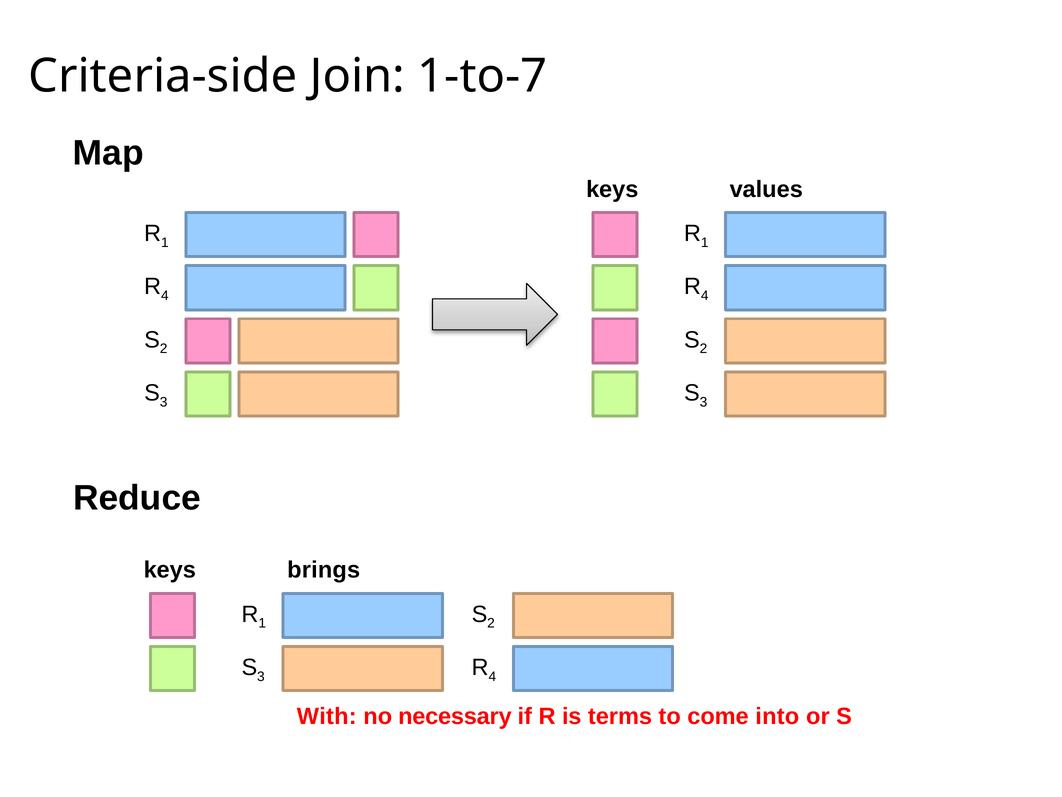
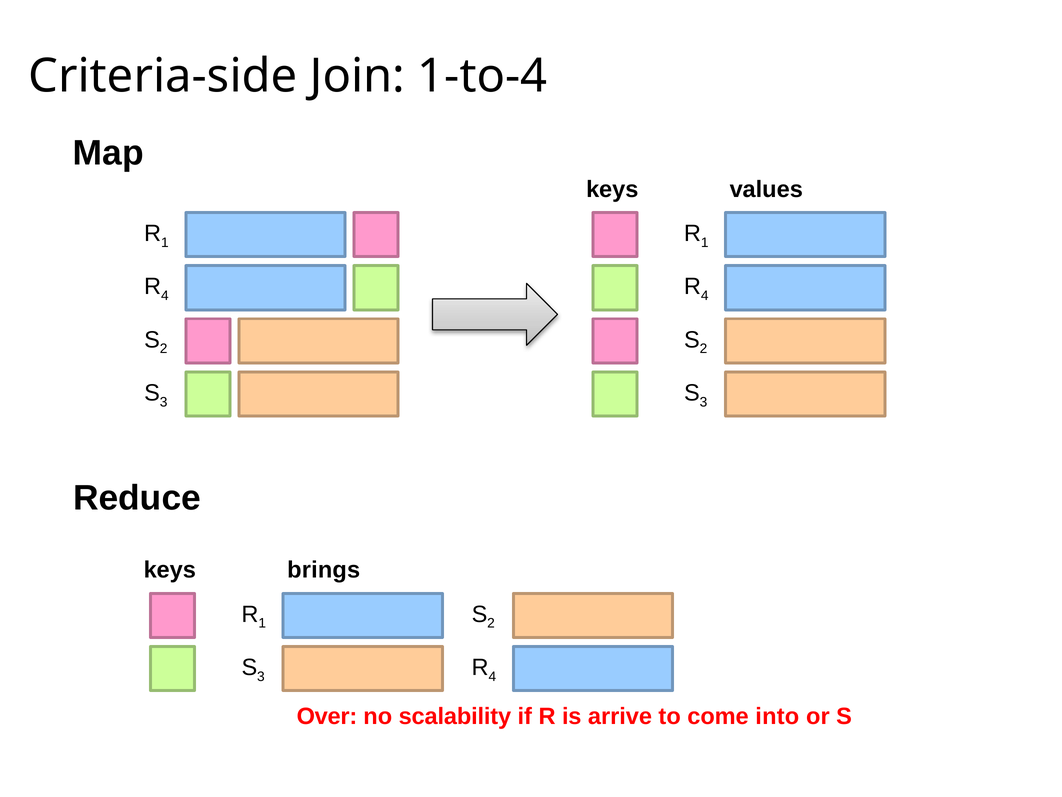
1-to-7: 1-to-7 -> 1-to-4 (482, 76)
With: With -> Over (327, 716)
necessary: necessary -> scalability (455, 716)
terms: terms -> arrive (620, 716)
